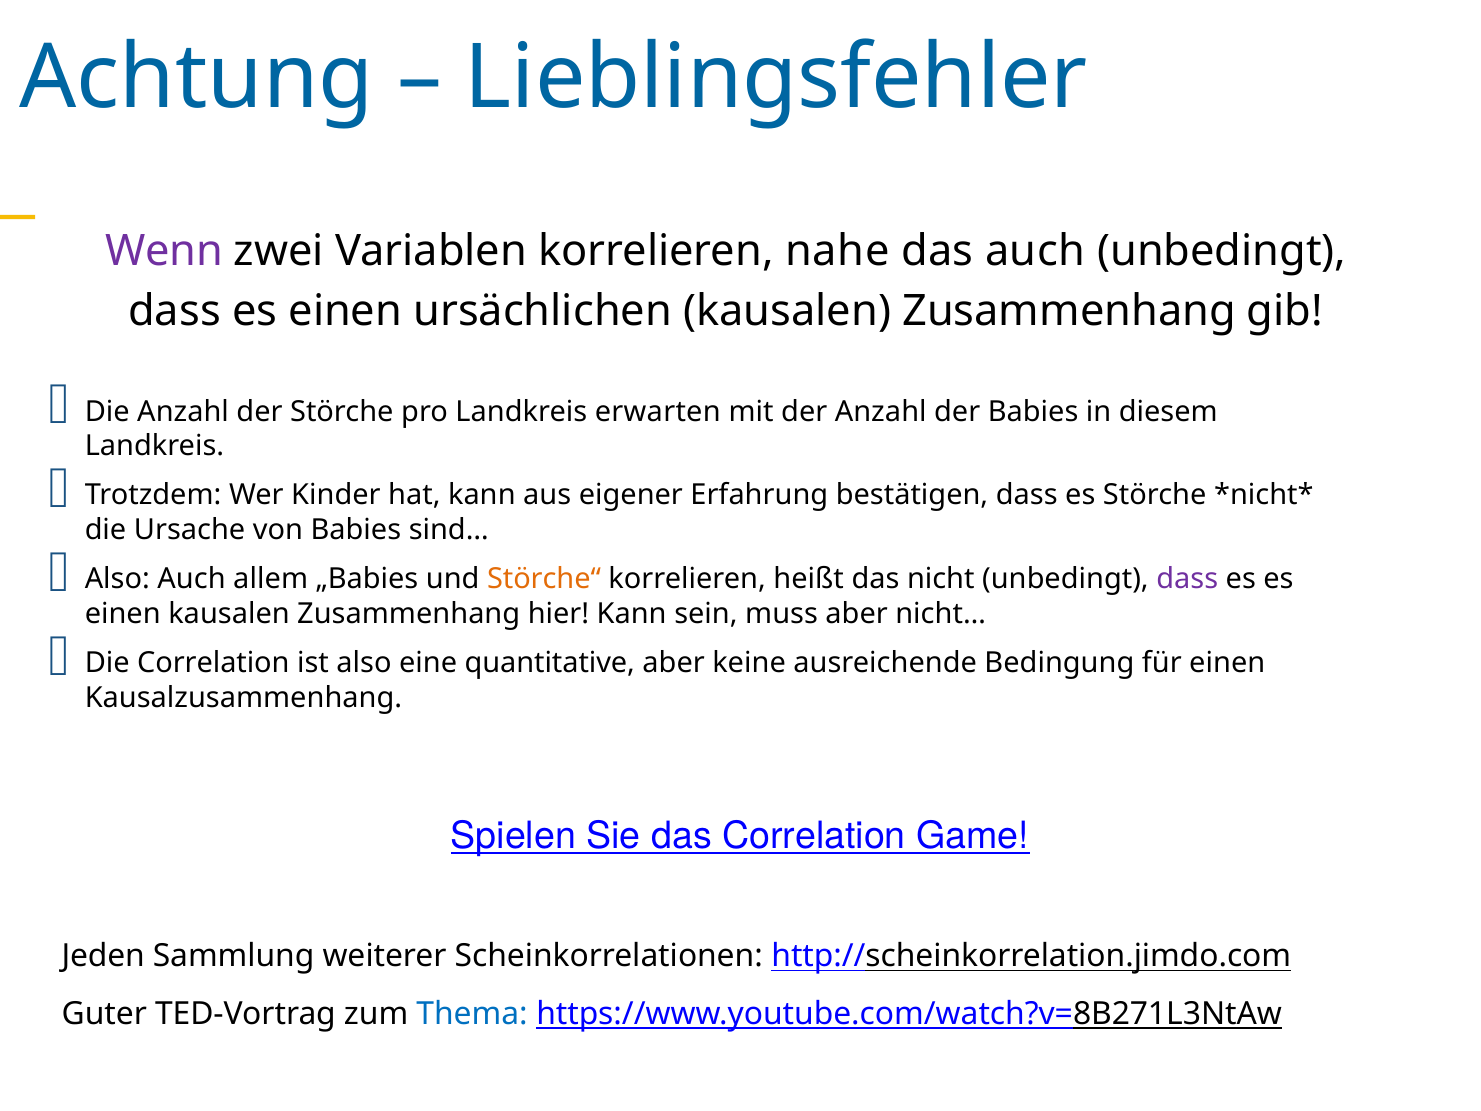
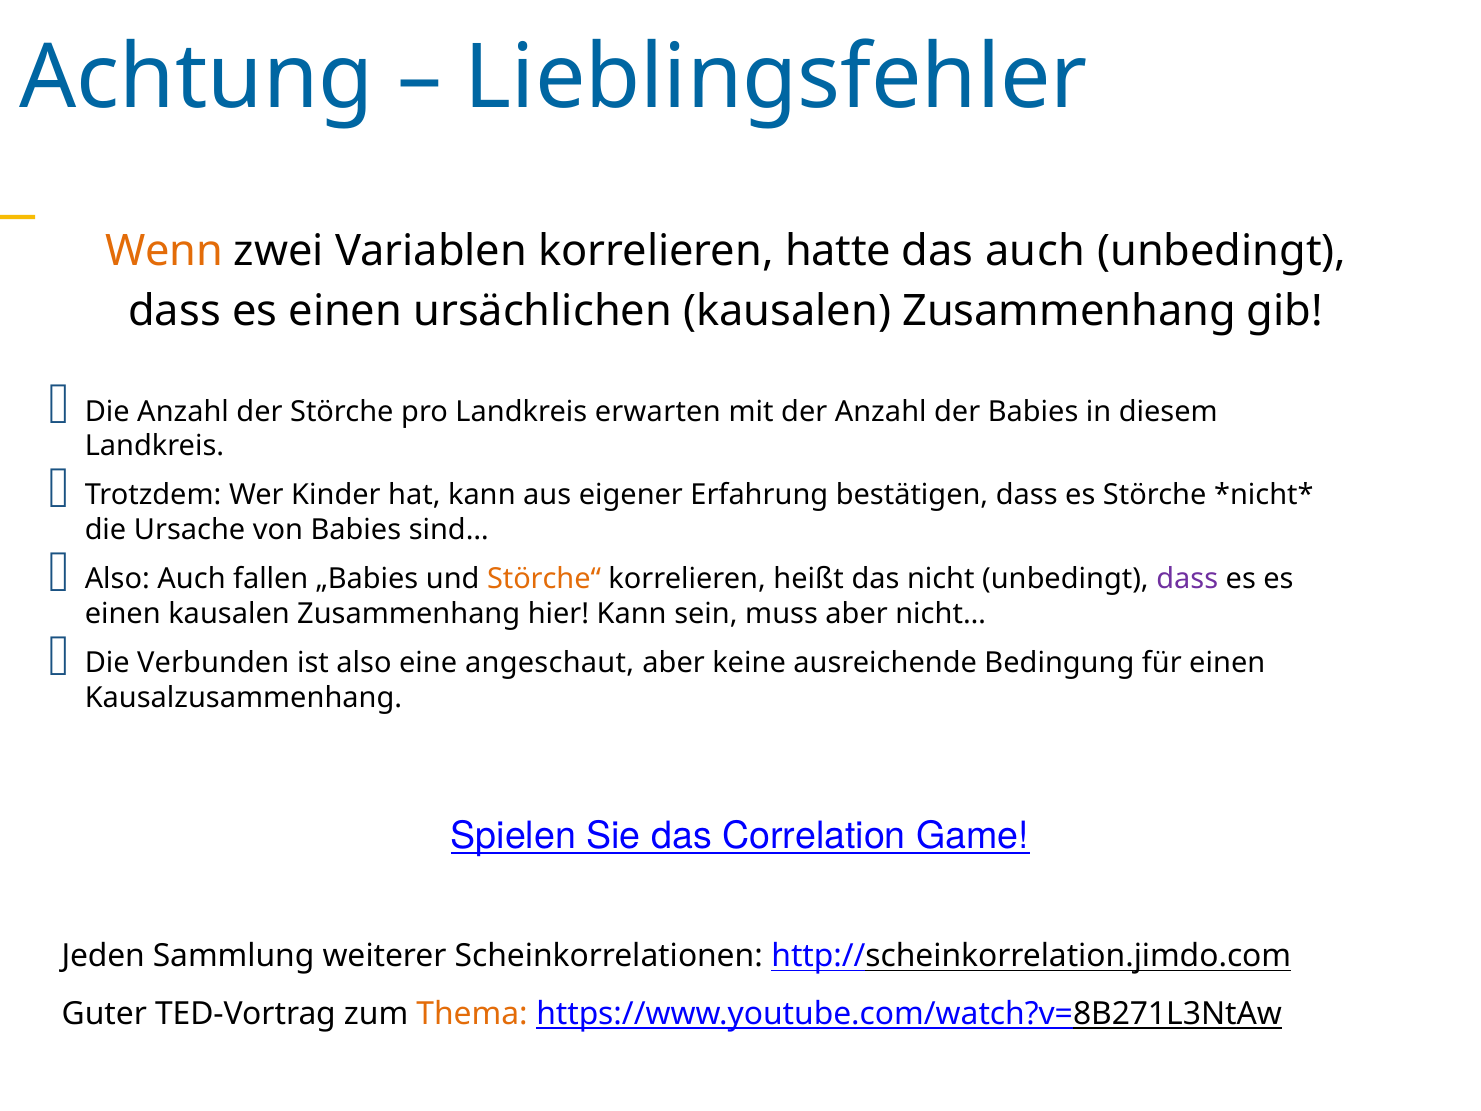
Wenn colour: purple -> orange (164, 251)
nahe: nahe -> hatte (838, 251)
allem: allem -> fallen (271, 579)
Die Correlation: Correlation -> Verbunden (213, 663)
quantitative: quantitative -> angeschaut (550, 663)
Thema colour: blue -> orange (472, 1014)
